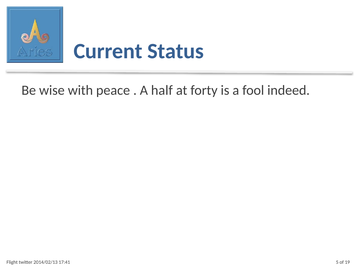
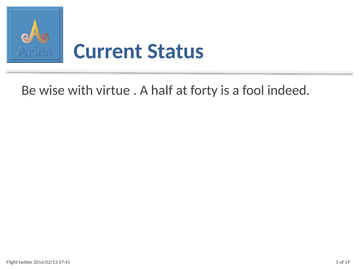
peace: peace -> virtue (113, 90)
